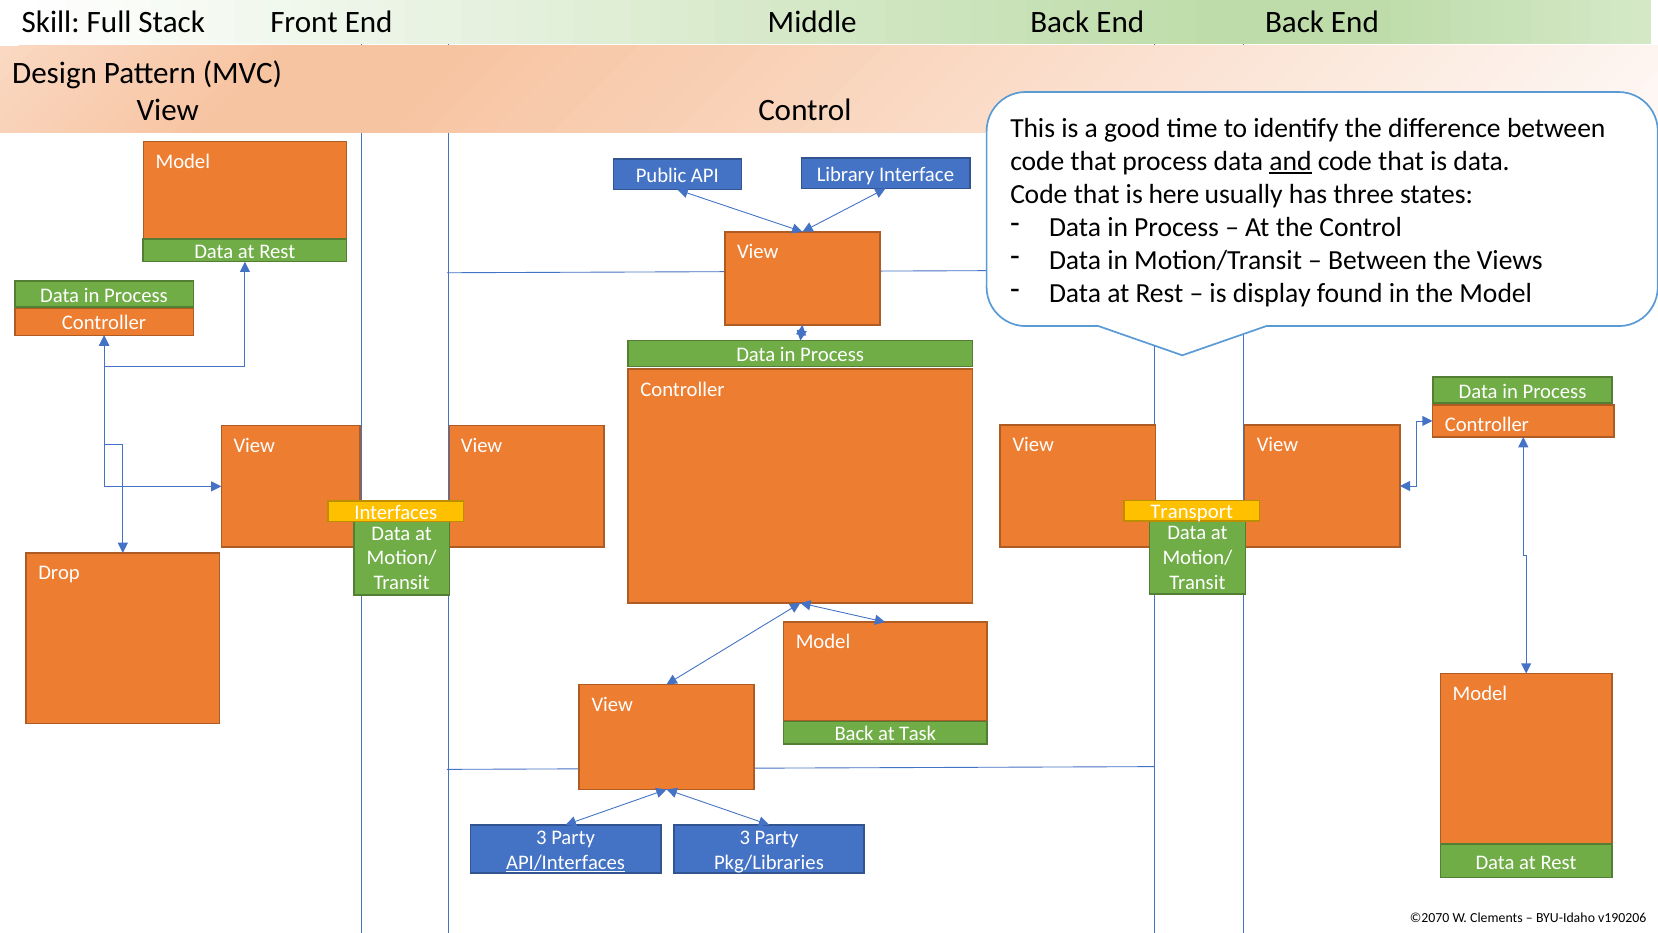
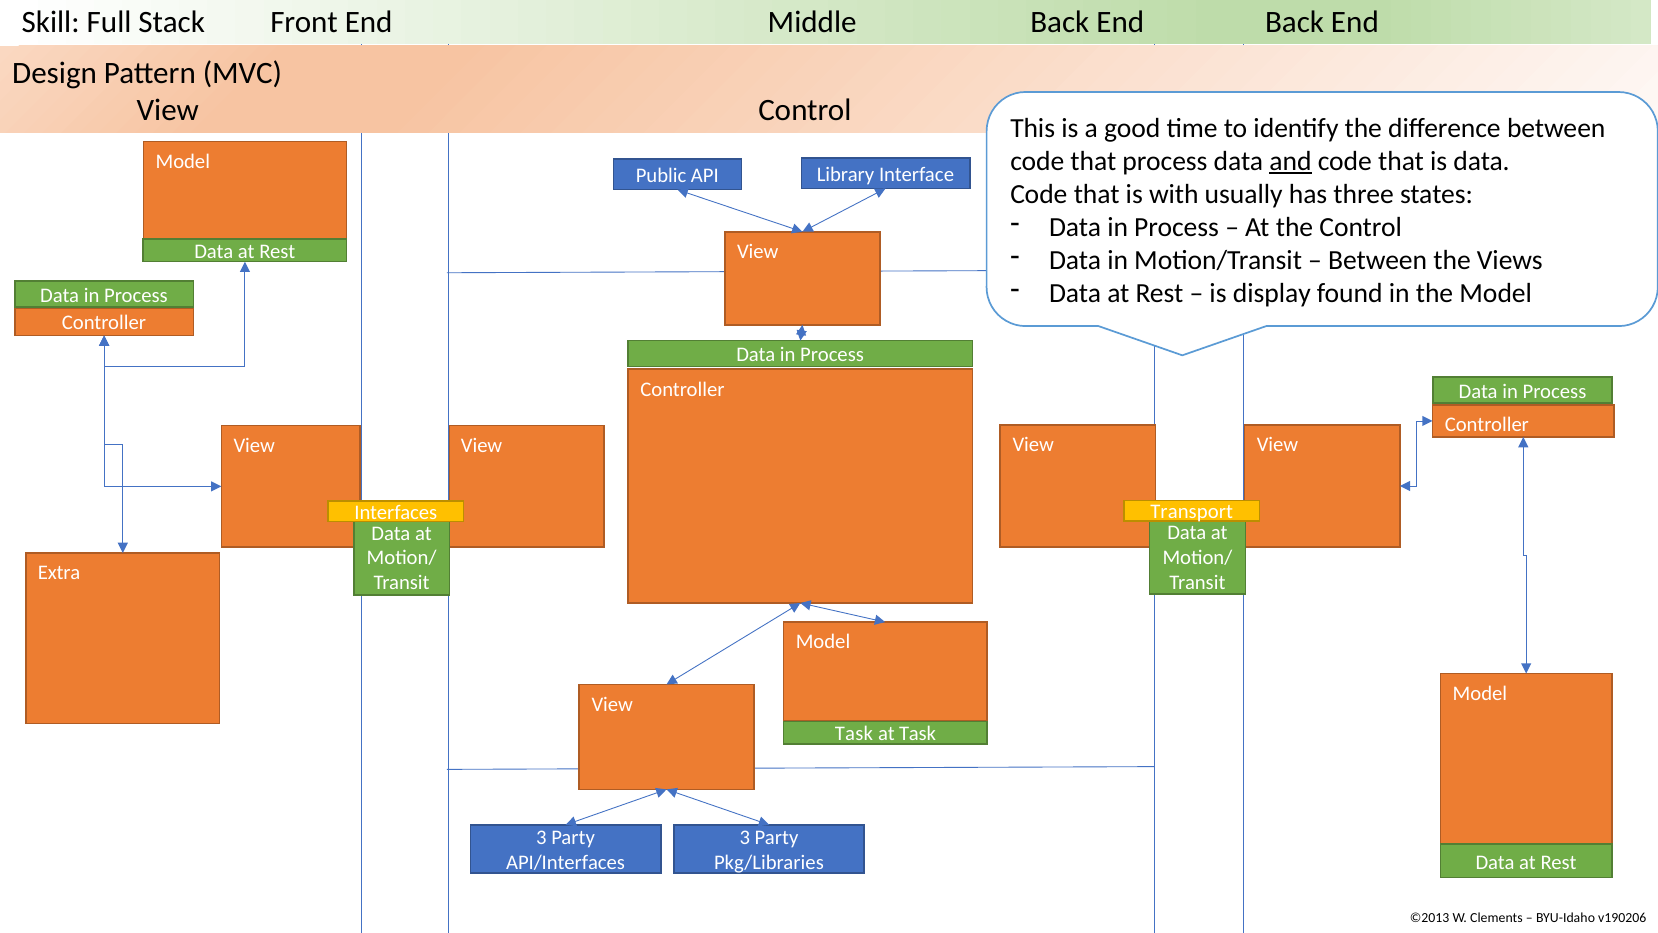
here: here -> with (1174, 194)
Drop: Drop -> Extra (59, 573)
Back: Back -> Task (854, 734)
API/Interfaces underline: present -> none (566, 862)
©2070: ©2070 -> ©2013 (1430, 918)
